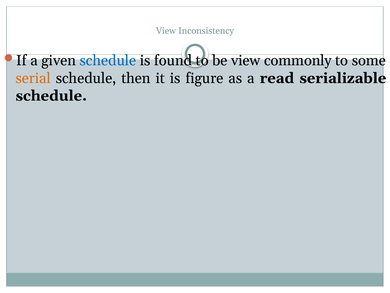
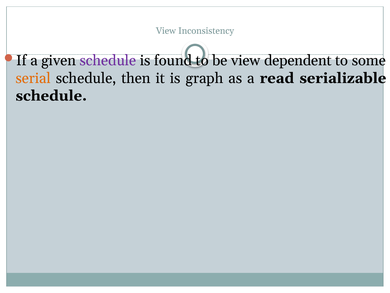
schedule colour: blue -> purple (108, 60)
commonly: commonly -> dependent (298, 60)
figure: figure -> graph (204, 78)
